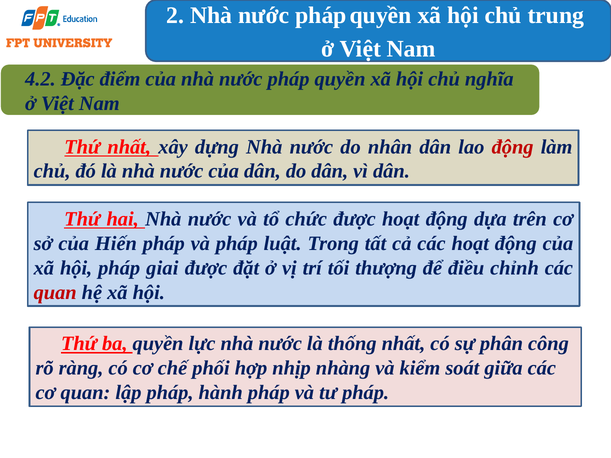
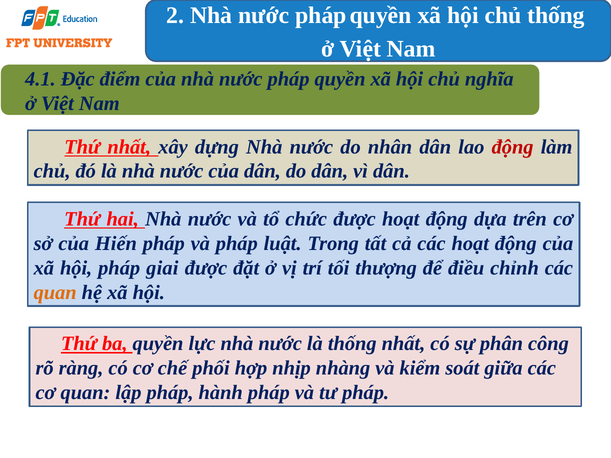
chủ trung: trung -> thống (556, 16)
4.2: 4.2 -> 4.1 (40, 79)
quan colour: red -> orange (55, 292)
